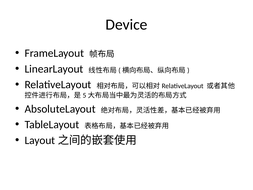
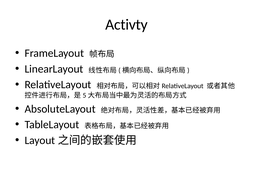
Device: Device -> Activty (127, 24)
